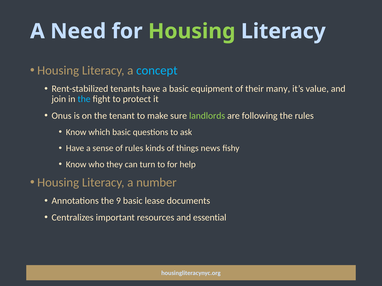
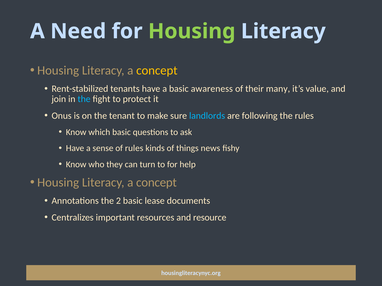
concept colour: light blue -> yellow (157, 70)
equipment: equipment -> awareness (212, 89)
landlords colour: light green -> light blue (207, 116)
number: number -> concept (156, 183)
9: 9 -> 2 (118, 201)
essential: essential -> resource (210, 218)
